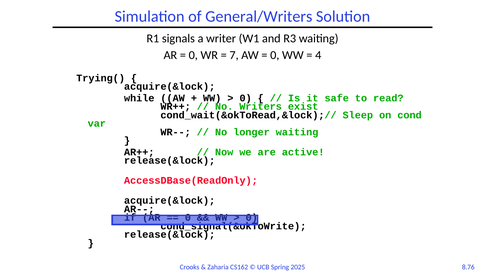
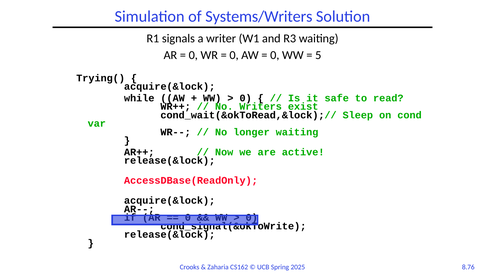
General/Writers: General/Writers -> Systems/Writers (259, 17)
7: 7 -> 0 (234, 55)
4: 4 -> 5 (318, 55)
